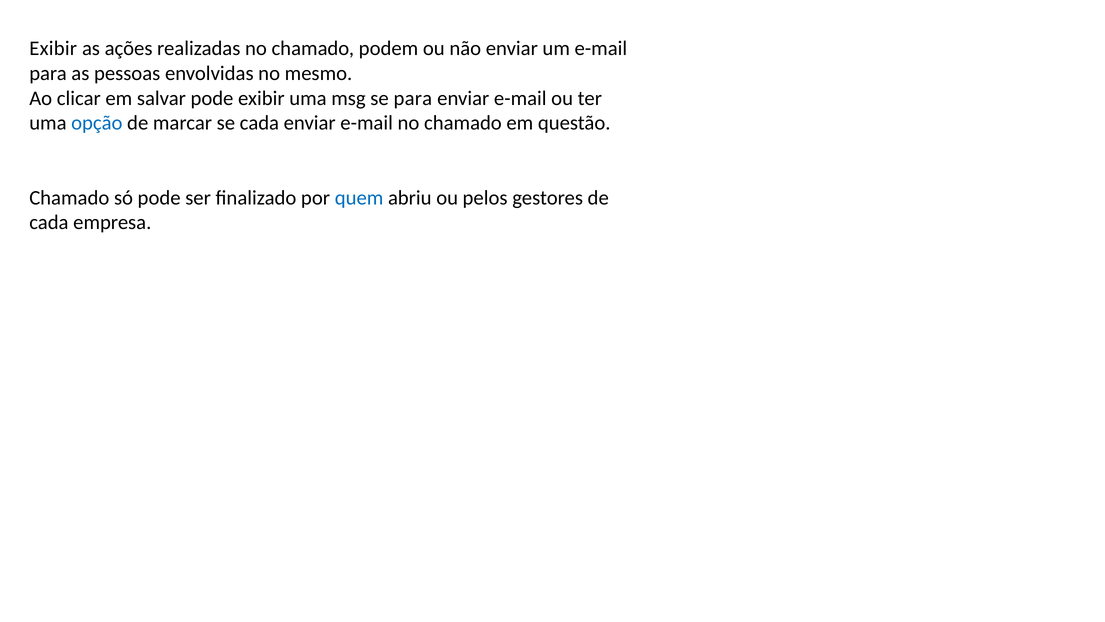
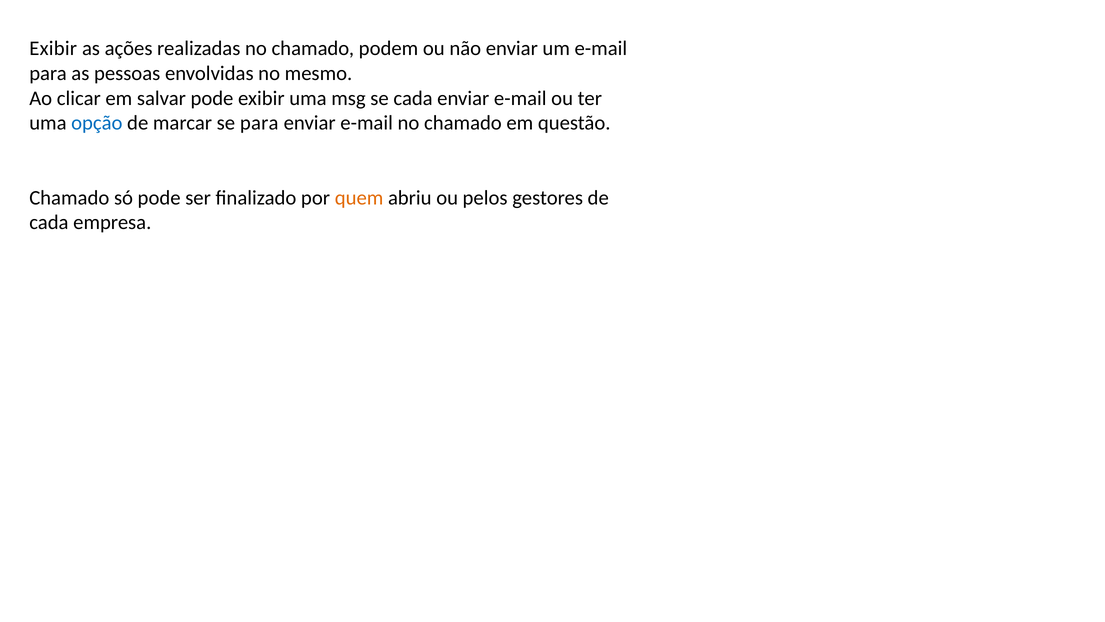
se para: para -> cada (413, 98)
se cada: cada -> para (259, 123)
quem colour: blue -> orange (359, 198)
